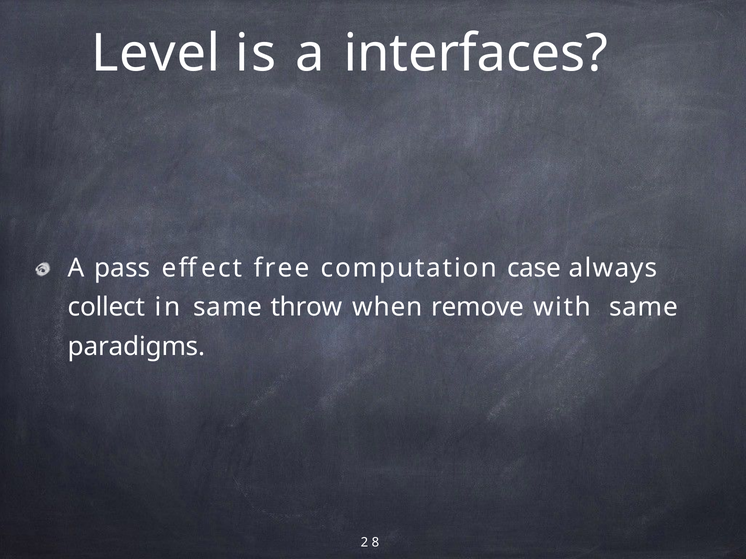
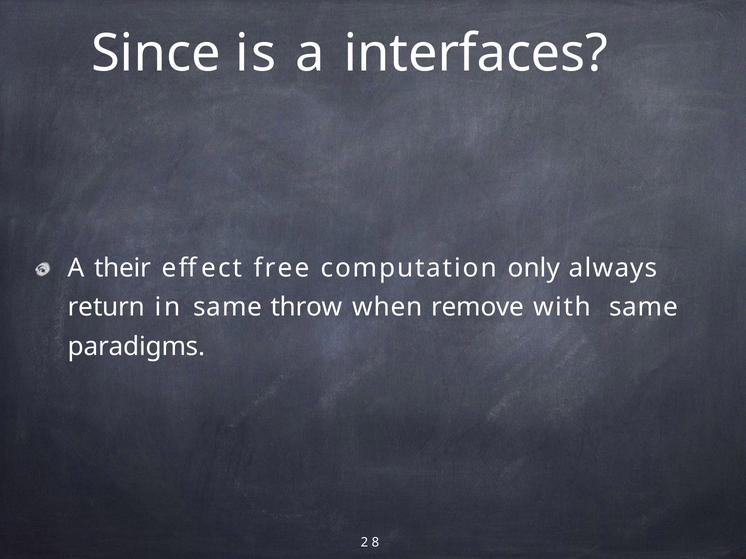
Level: Level -> Since (156, 53)
pass: pass -> their (123, 268)
case: case -> only (534, 268)
collect: collect -> return (106, 307)
